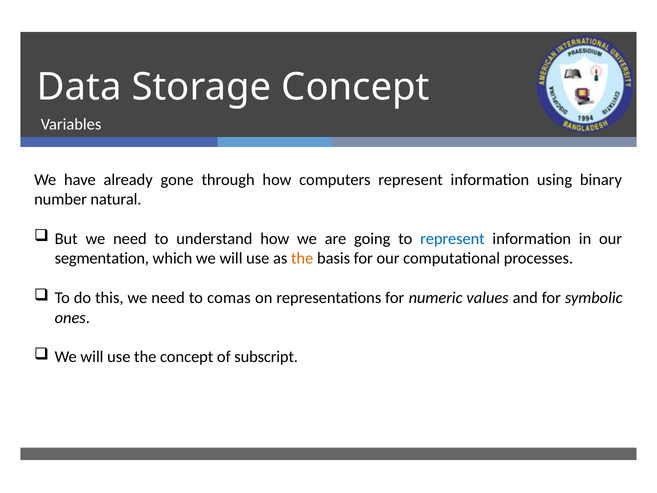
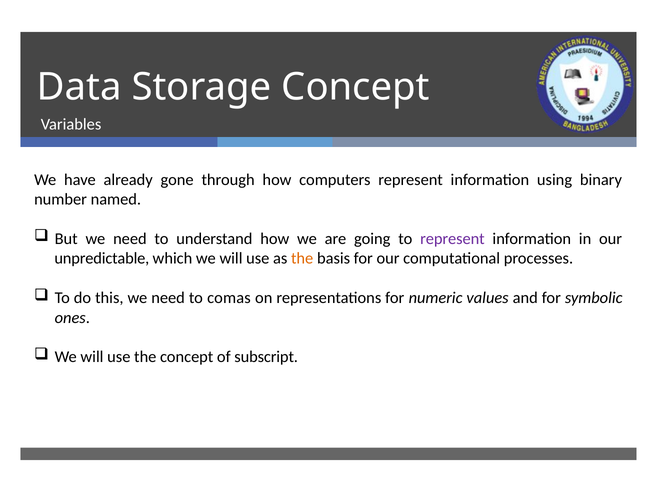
natural: natural -> named (116, 199)
represent colour: blue -> purple (452, 239)
segmentation: segmentation -> unpredictable (102, 258)
